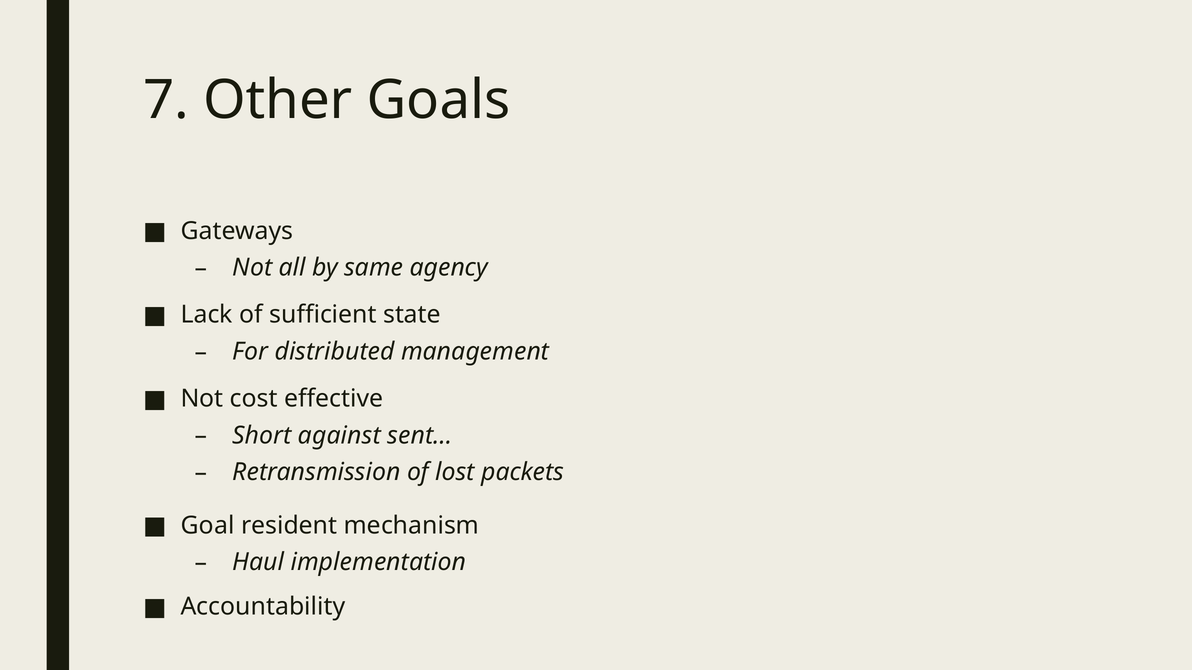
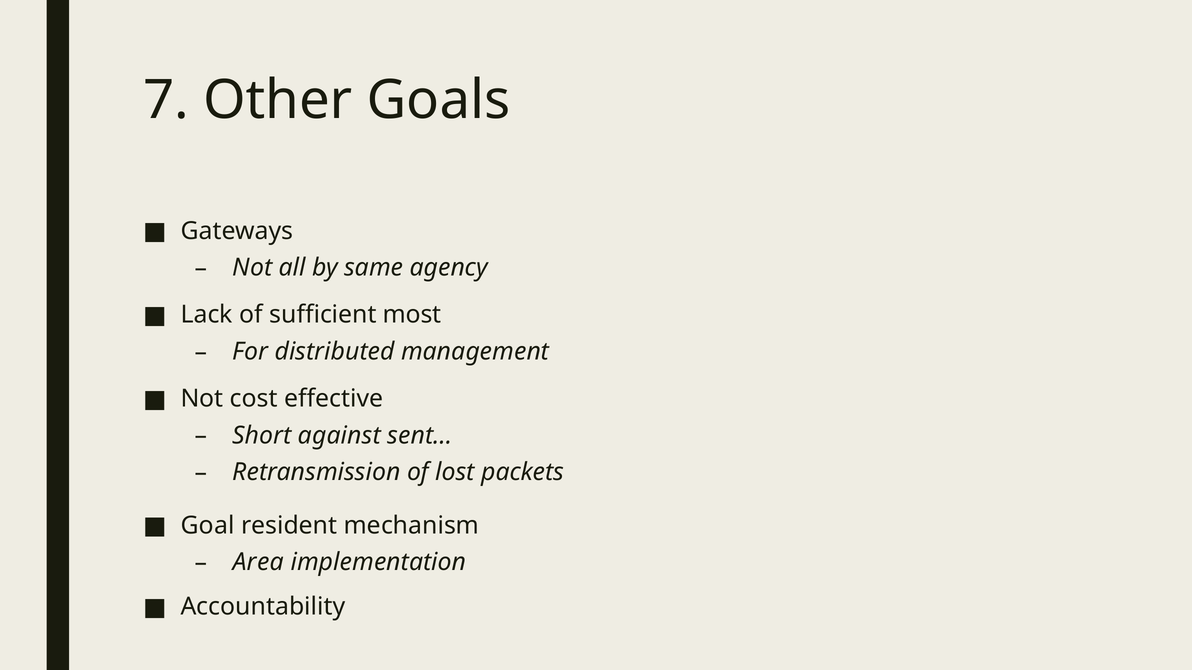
state: state -> most (412, 315)
Haul: Haul -> Area (258, 563)
